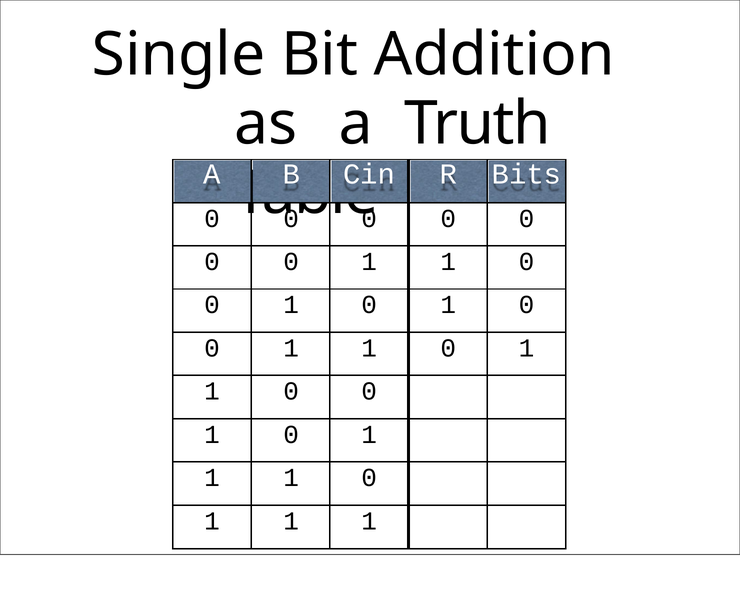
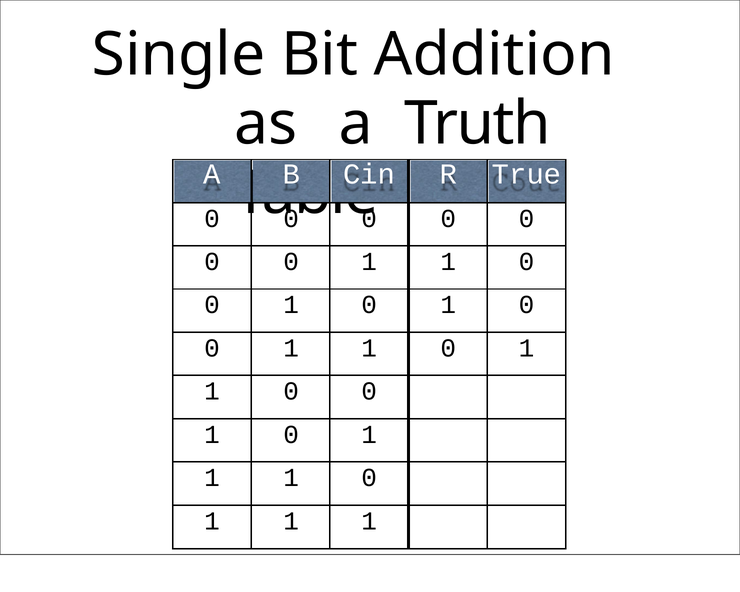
Bits: Bits -> True (527, 174)
